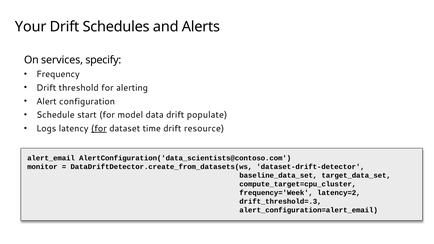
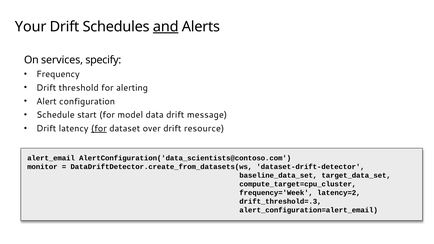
and underline: none -> present (166, 27)
populate: populate -> message (207, 115)
Logs: Logs -> Drift (46, 129)
time: time -> over (152, 129)
